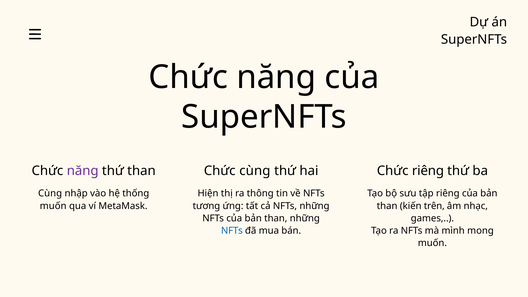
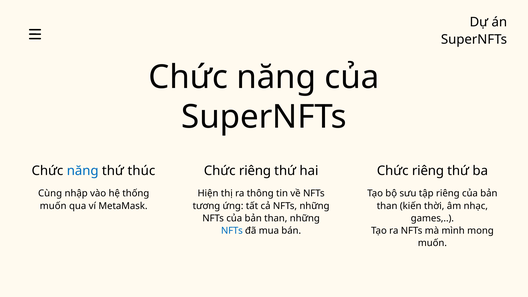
năng colour: purple -> blue (83, 171)
thứ than: than -> thúc (141, 171)
cùng: cùng -> riêng (255, 171)
trên: trên -> thời (434, 206)
